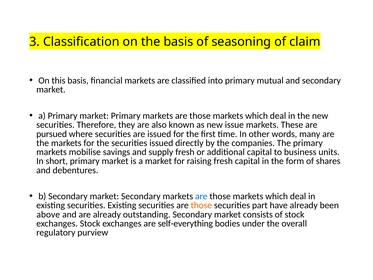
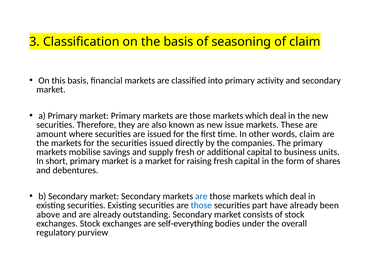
mutual: mutual -> activity (270, 81)
pursued: pursued -> amount (52, 134)
words many: many -> claim (310, 134)
those colour: orange -> blue (201, 205)
